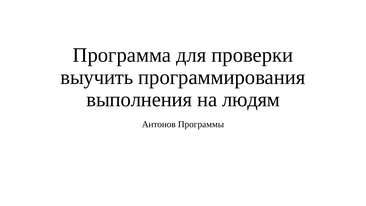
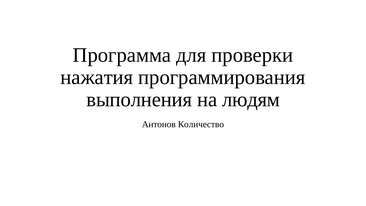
выучить: выучить -> нажатия (97, 77)
Программы: Программы -> Количество (201, 124)
